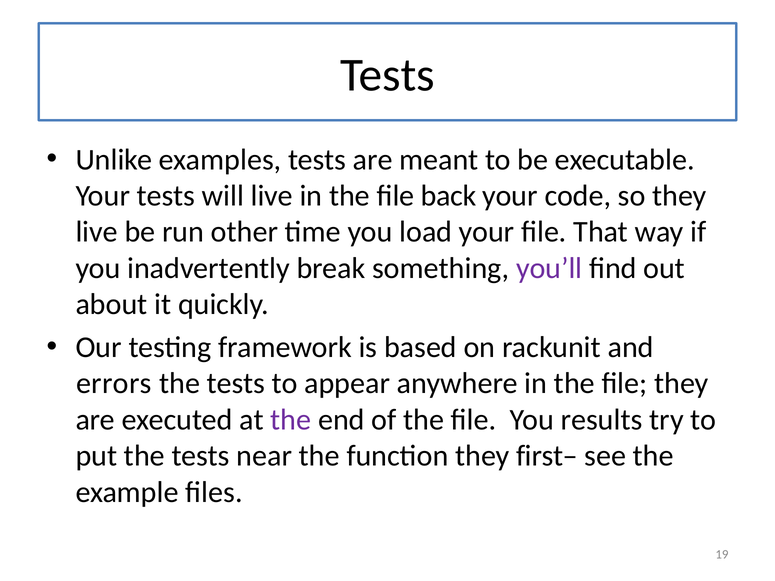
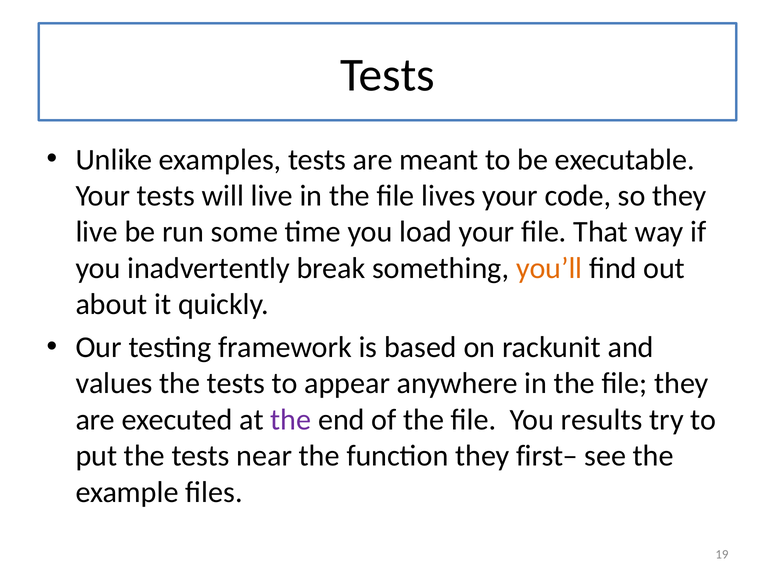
back: back -> lives (448, 196)
other: other -> some (245, 232)
you’ll colour: purple -> orange (549, 268)
errors: errors -> values (114, 384)
